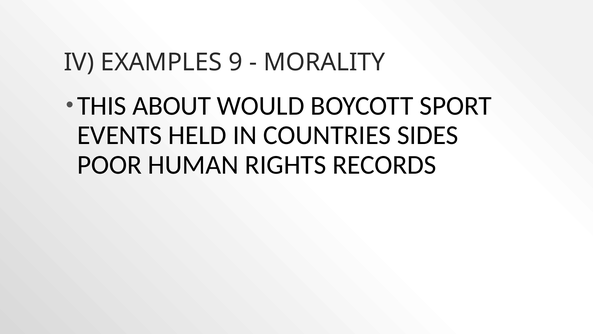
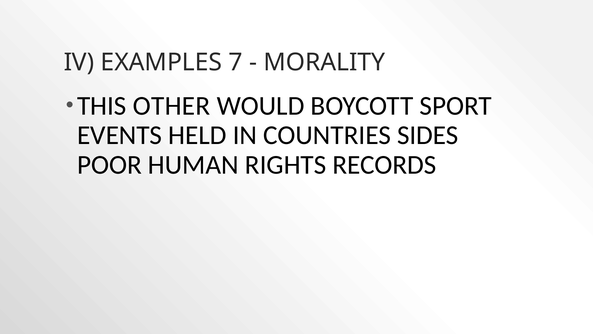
9: 9 -> 7 (236, 62)
ABOUT: ABOUT -> OTHER (172, 106)
